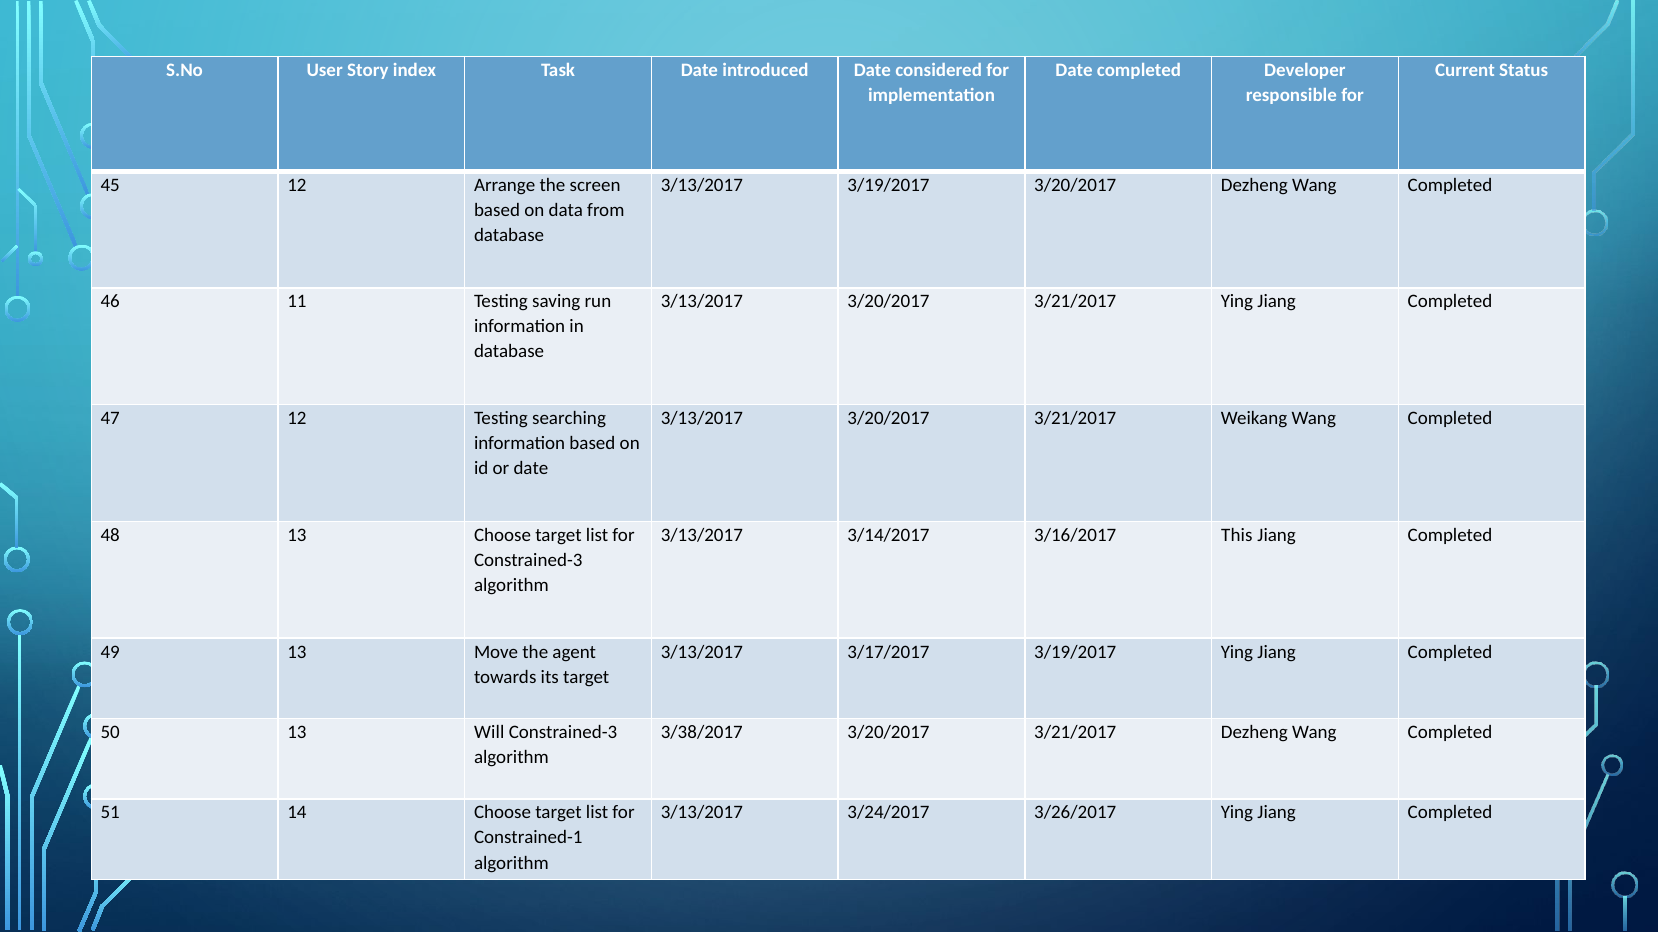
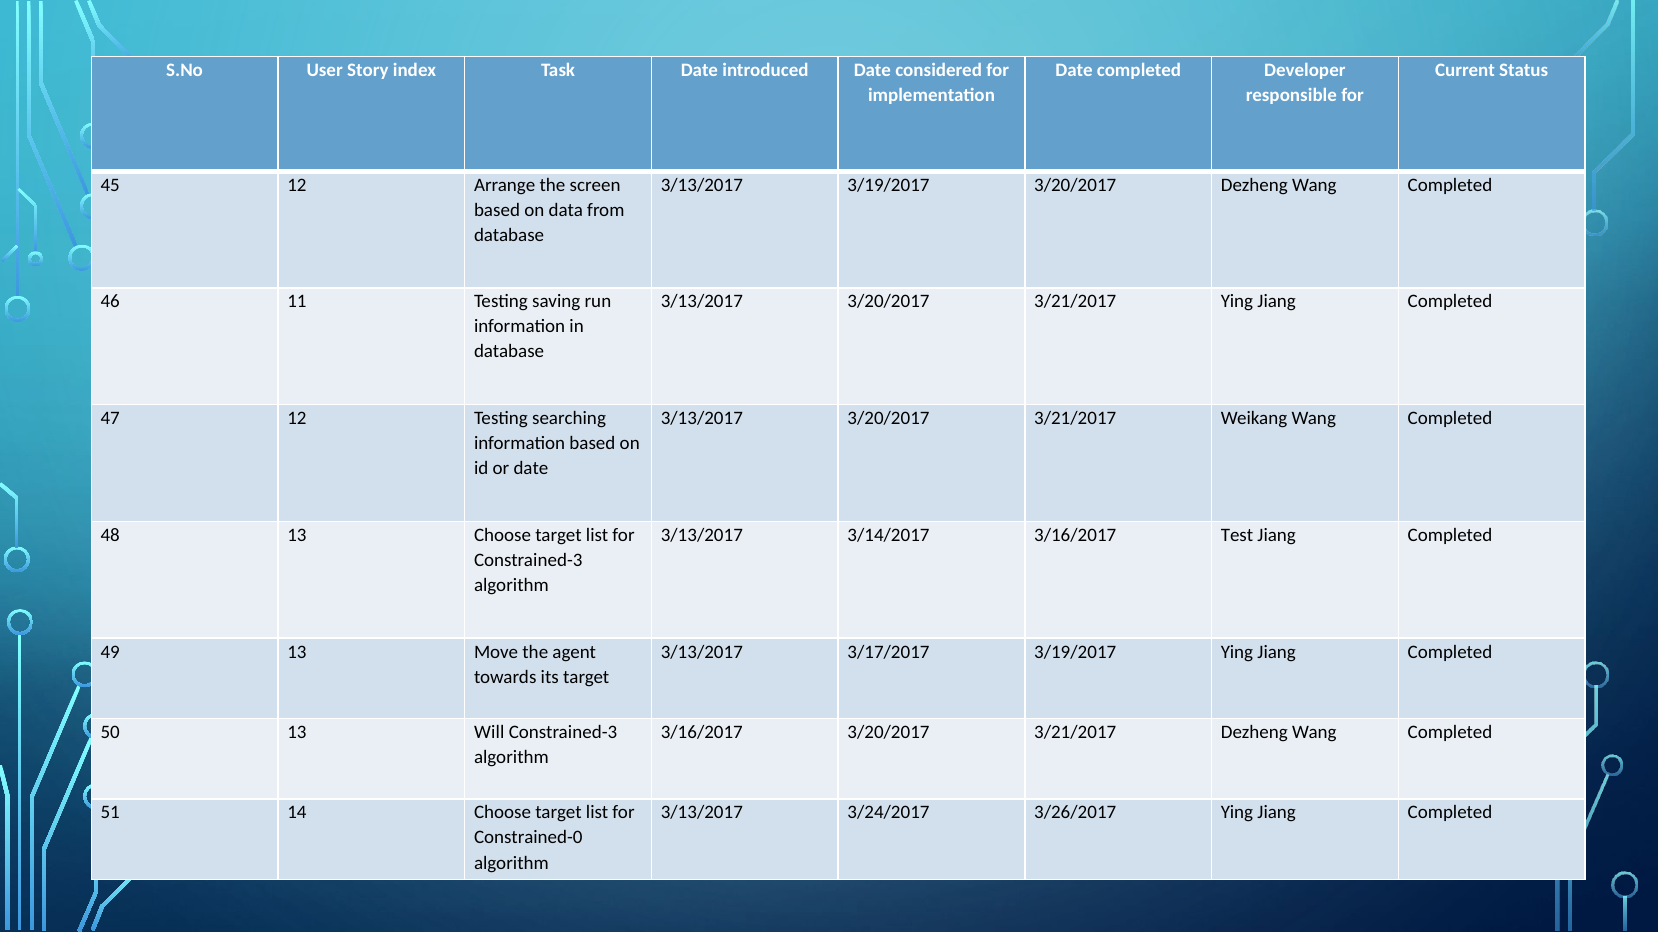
This: This -> Test (1237, 535)
3/38/2017: 3/38/2017 -> 3/16/2017 (702, 733)
Constrained-1: Constrained-1 -> Constrained-0 (528, 838)
